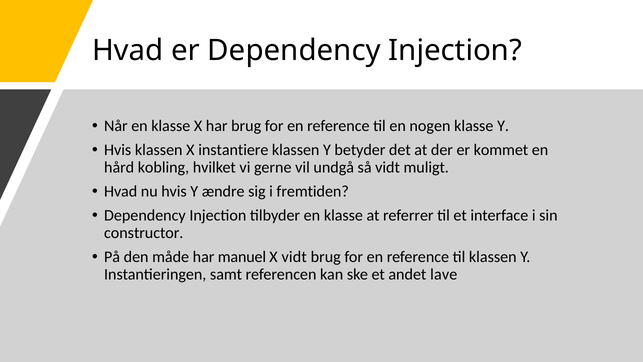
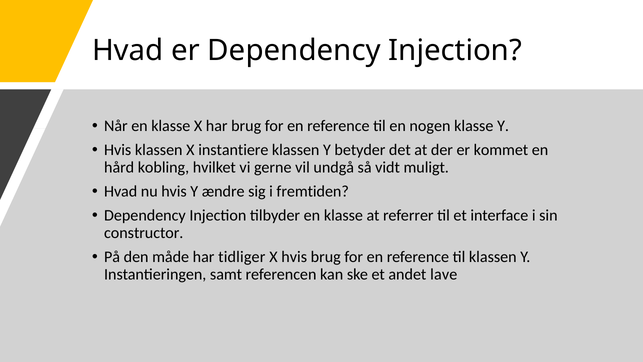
manuel: manuel -> tidliger (242, 257)
X vidt: vidt -> hvis (294, 257)
